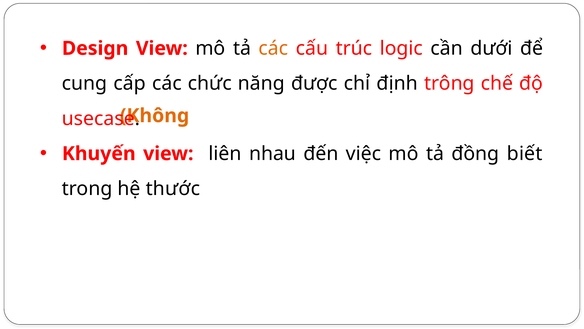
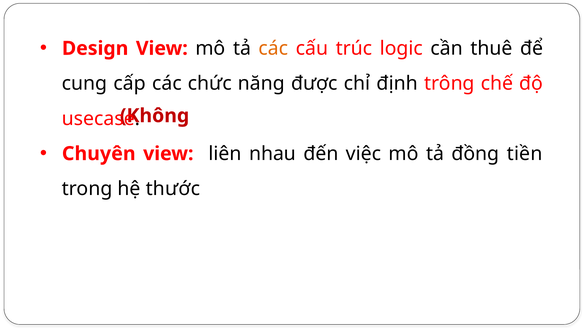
dưới: dưới -> thuê (491, 48)
Không colour: orange -> red (155, 116)
Khuyến: Khuyến -> Chuyên (99, 153)
biết: biết -> tiền (525, 153)
